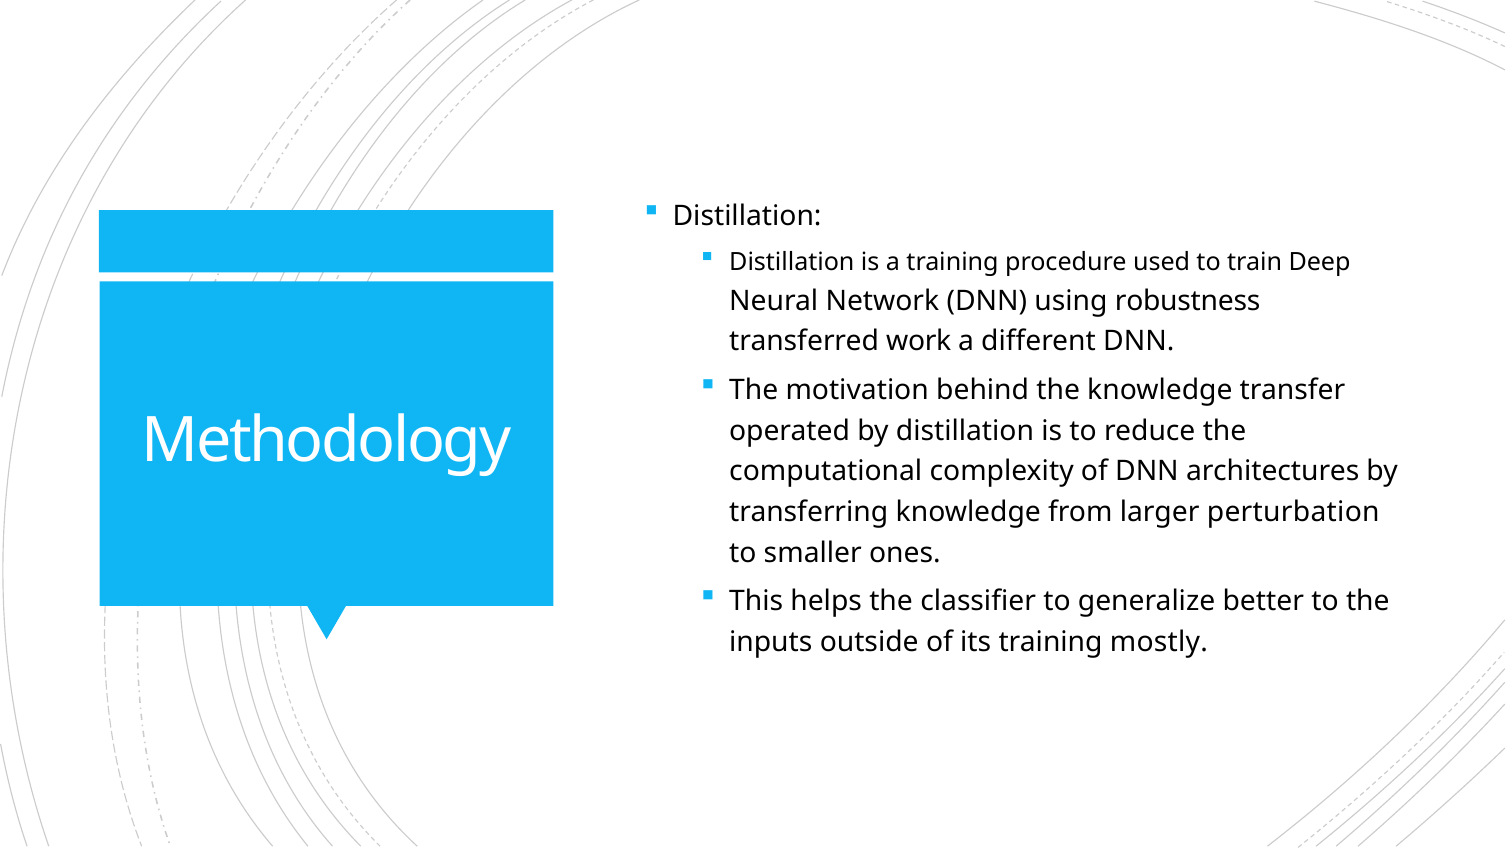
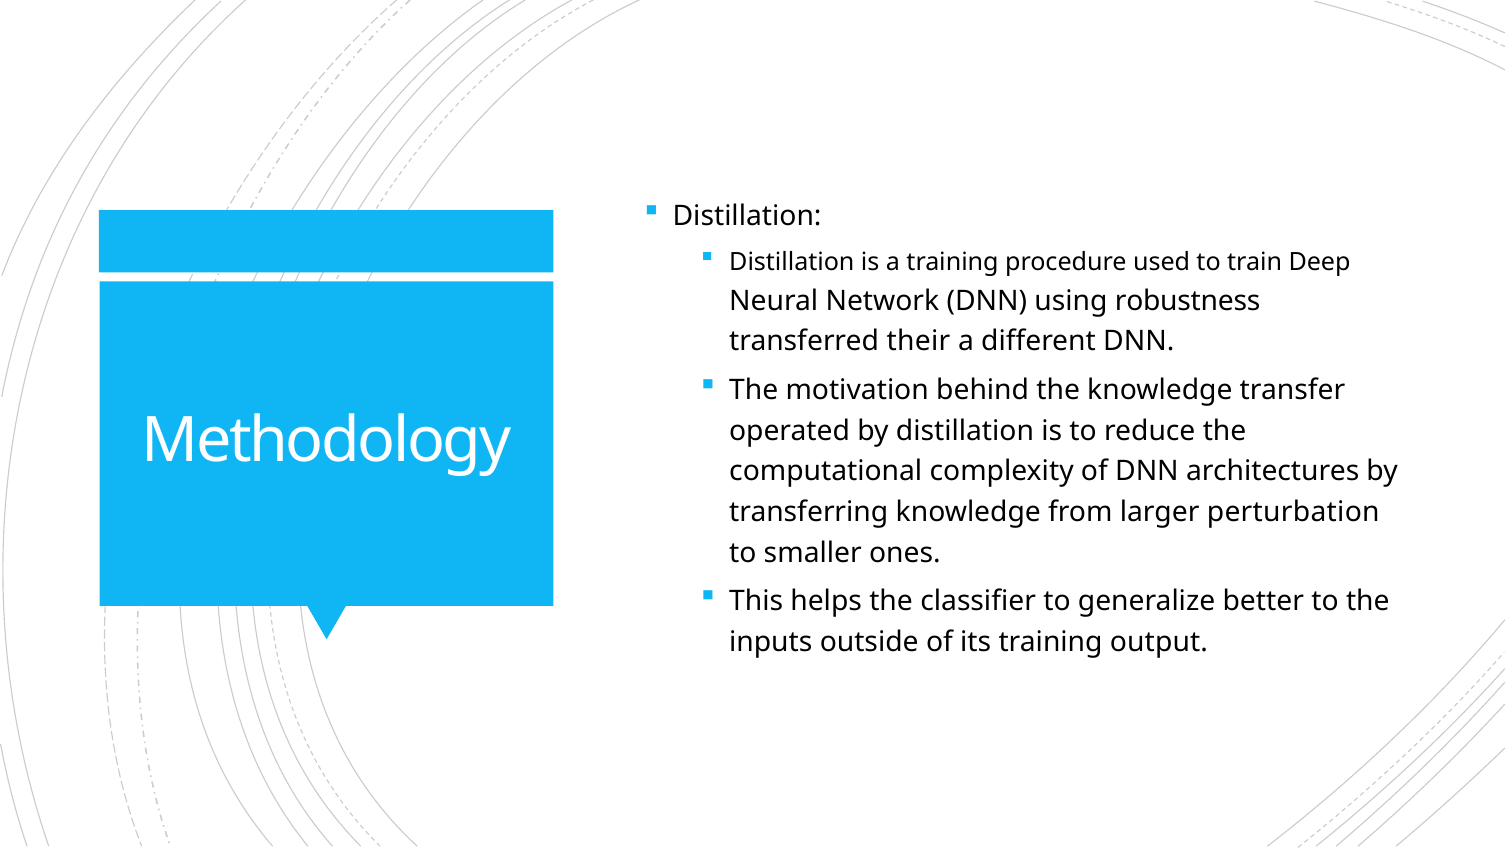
work: work -> their (918, 342)
mostly: mostly -> output (1159, 642)
